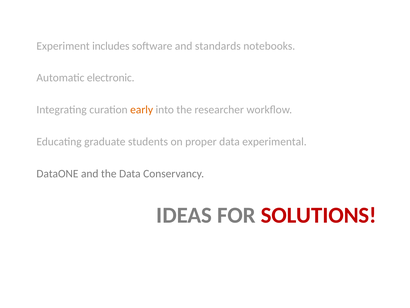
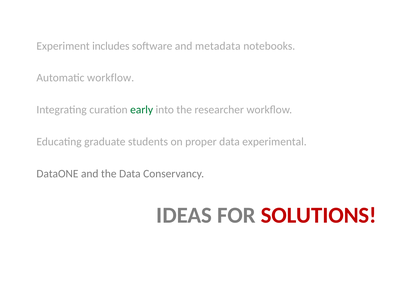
standards: standards -> metadata (218, 46)
Automatic electronic: electronic -> workflow (111, 78)
early colour: orange -> green (142, 110)
